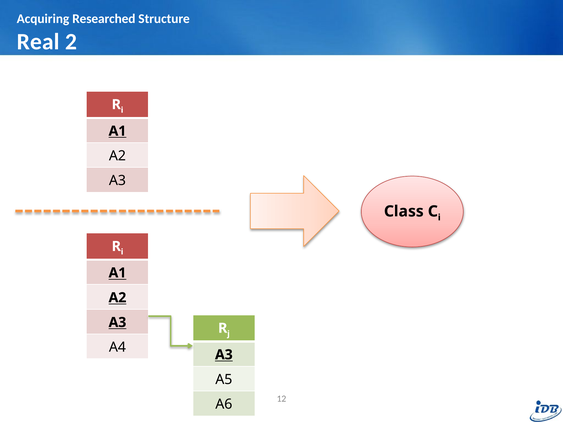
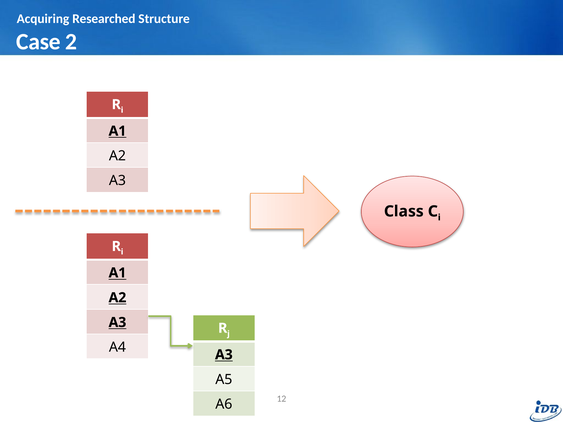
Real: Real -> Case (38, 42)
